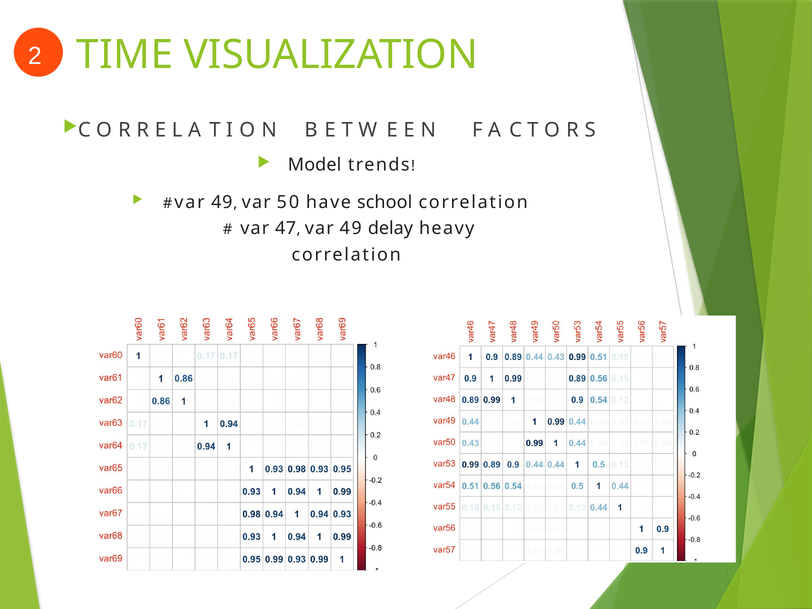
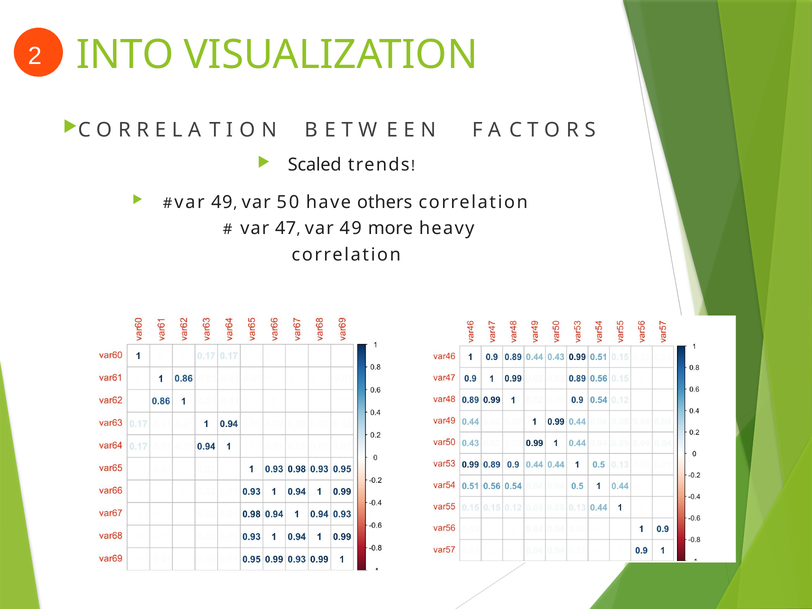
TIME: TIME -> INTO (125, 55)
Model: Model -> Scaled (315, 165)
school: school -> others (385, 202)
delay: delay -> more (390, 228)
